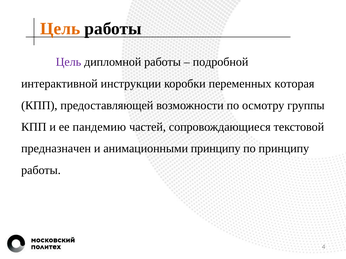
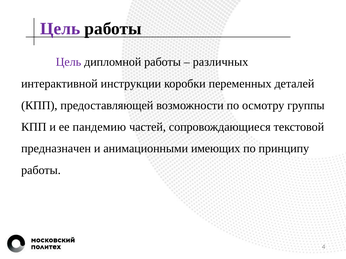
Цель colour: orange -> purple (60, 29)
подробной: подробной -> различных (221, 62)
которая: которая -> деталей (294, 84)
анимационными принципу: принципу -> имеющих (216, 149)
